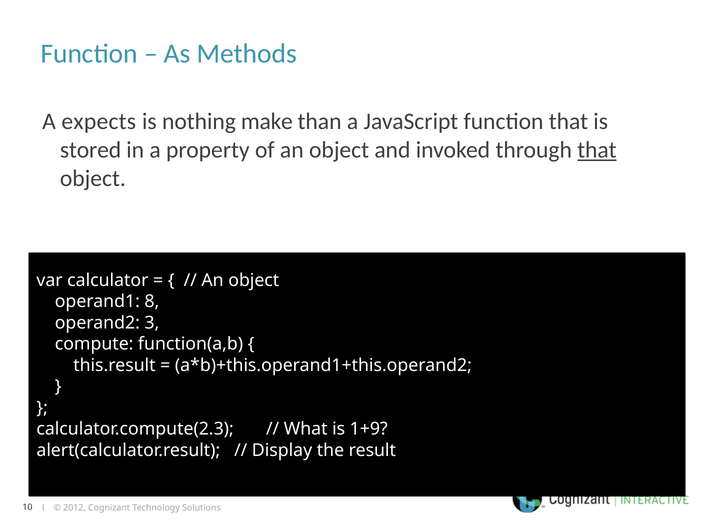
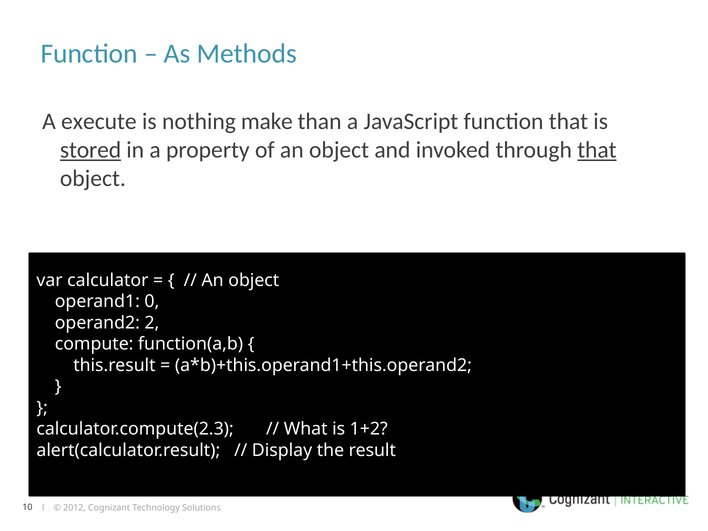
expects: expects -> execute (99, 122)
stored underline: none -> present (91, 150)
8: 8 -> 0 (152, 302)
3: 3 -> 2 (152, 323)
1+9: 1+9 -> 1+2 (369, 429)
